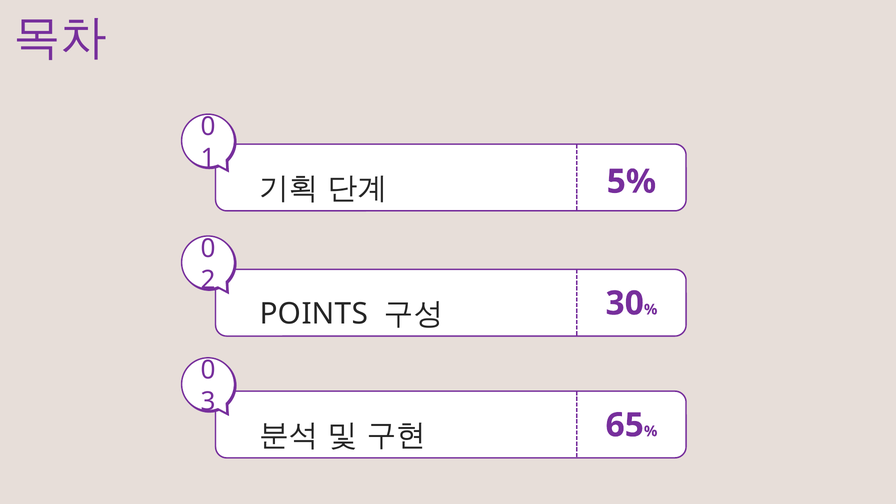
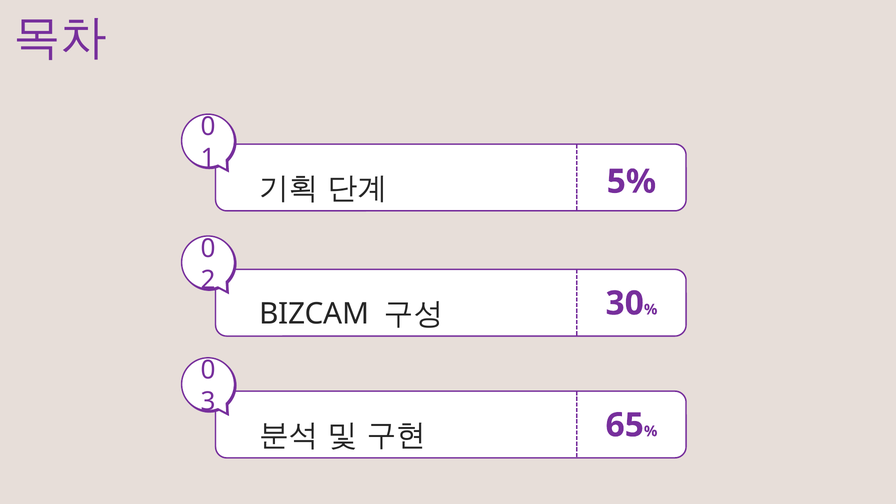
POINTS: POINTS -> BIZCAM (314, 314)
